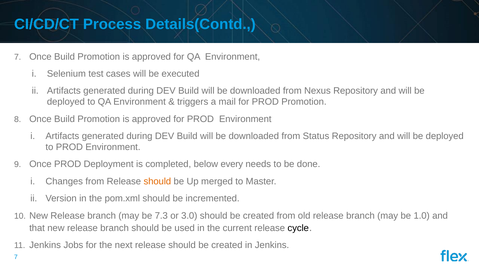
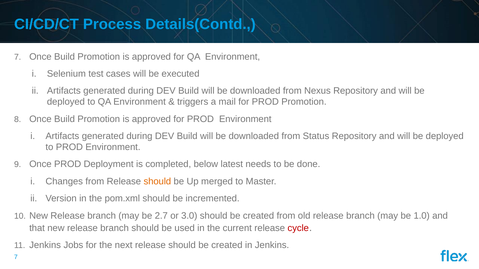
every: every -> latest (232, 165)
7.3: 7.3 -> 2.7 (161, 216)
cycle colour: black -> red (298, 228)
